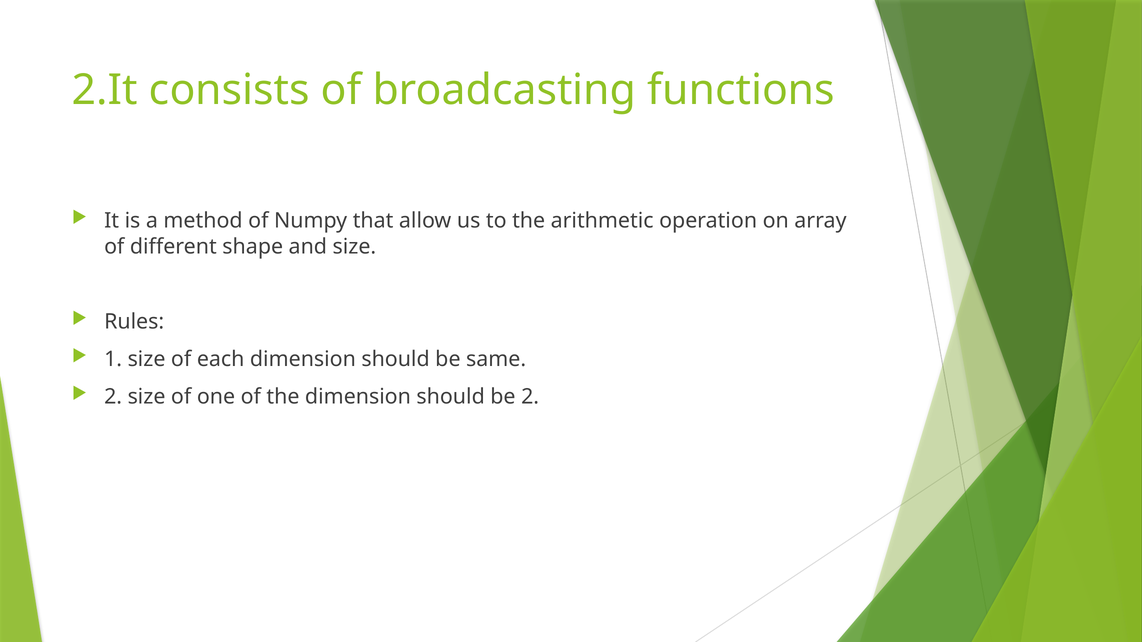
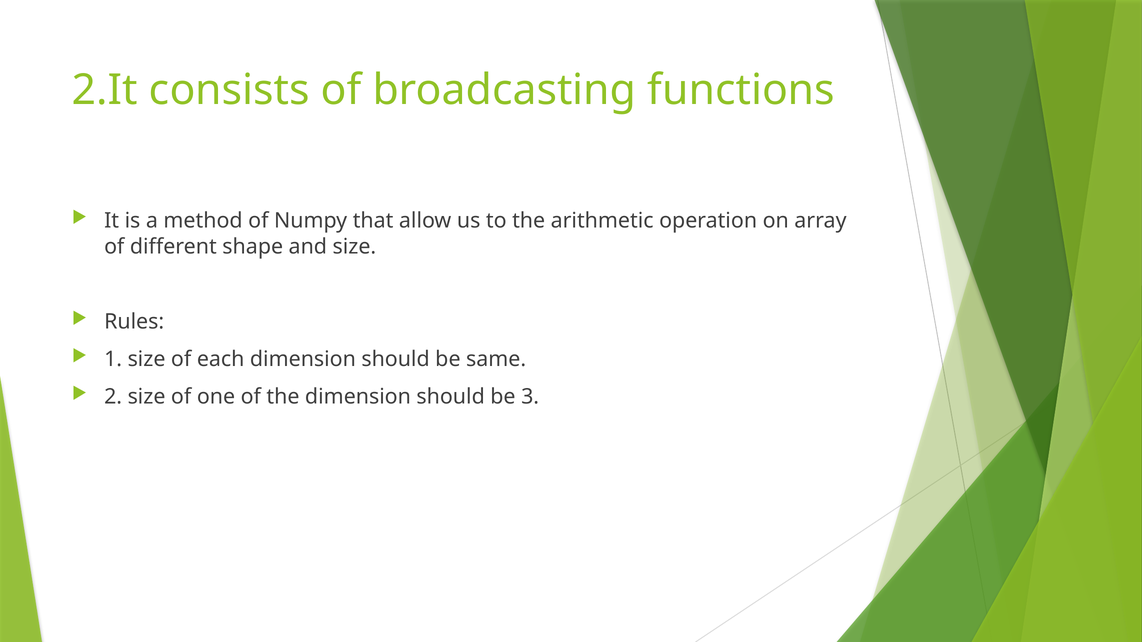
be 2: 2 -> 3 (530, 397)
